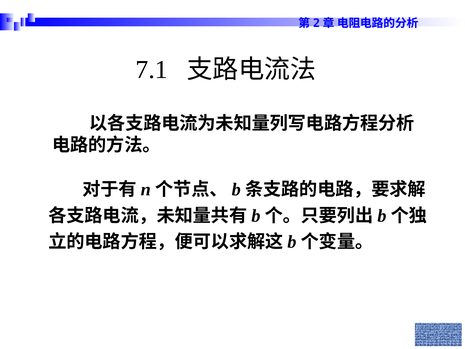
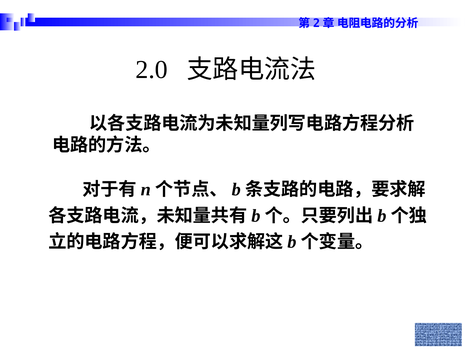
7.1: 7.1 -> 2.0 (152, 69)
